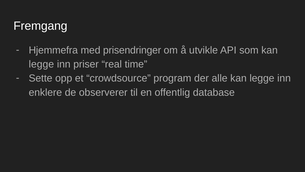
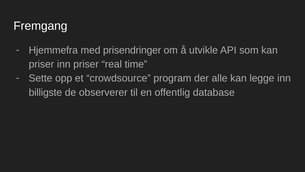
legge: legge -> priser (41, 64)
enklere: enklere -> billigste (45, 92)
